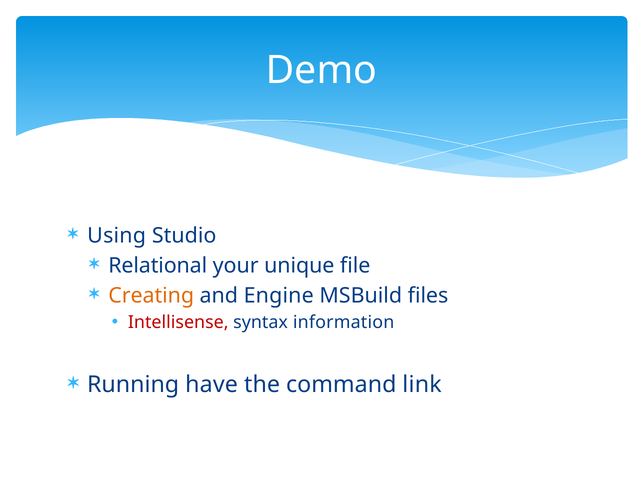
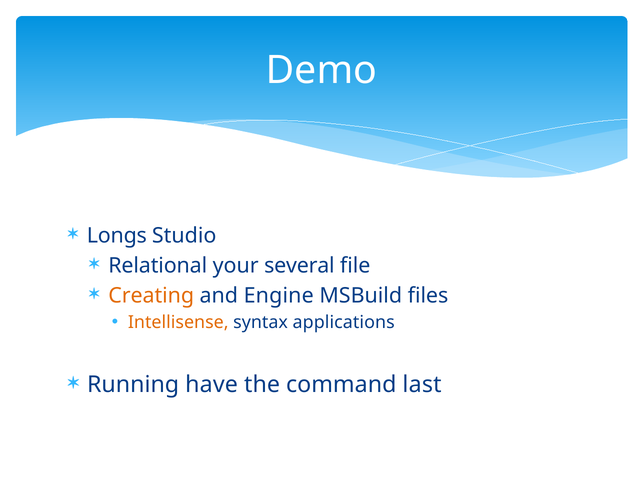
Using: Using -> Longs (117, 236)
unique: unique -> several (299, 266)
Intellisense colour: red -> orange (178, 323)
information: information -> applications (344, 323)
link: link -> last (422, 385)
